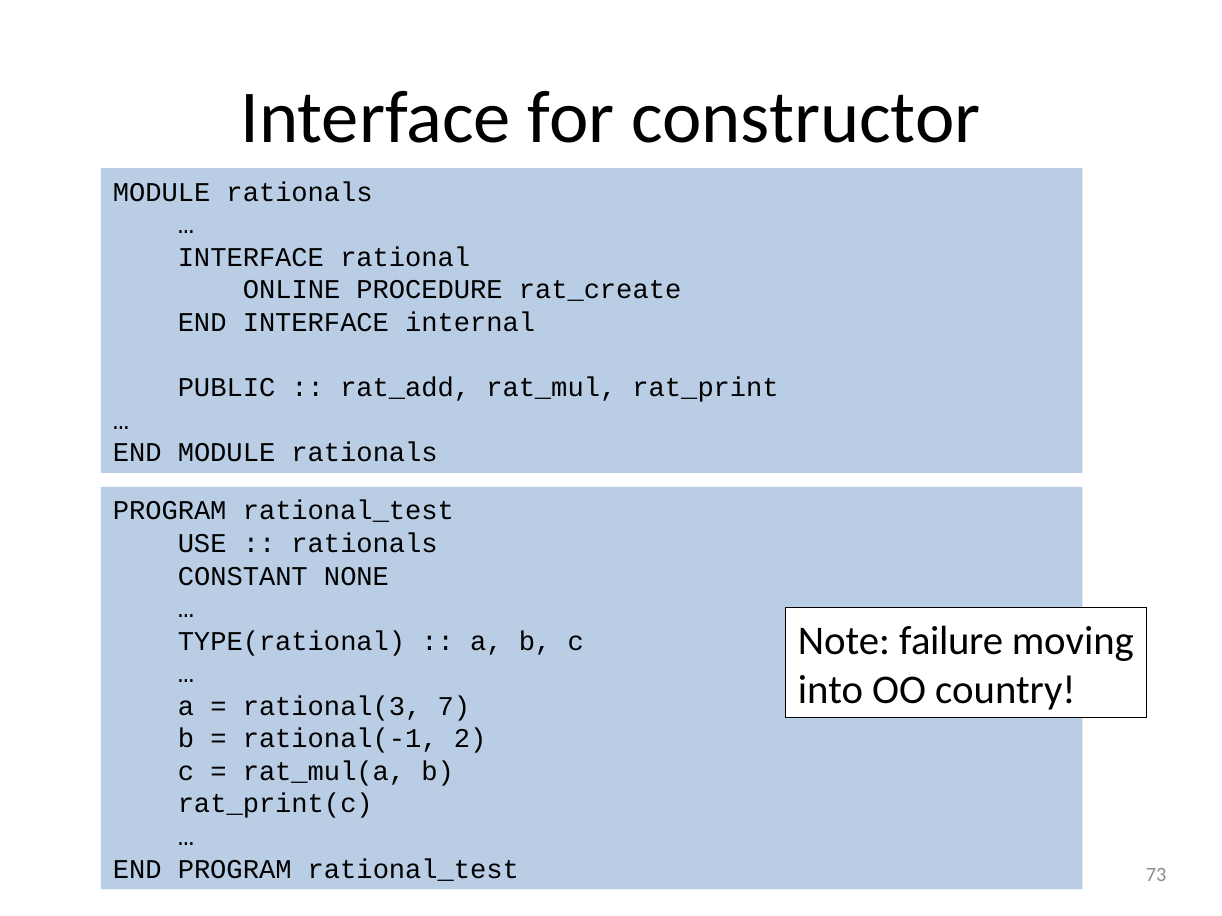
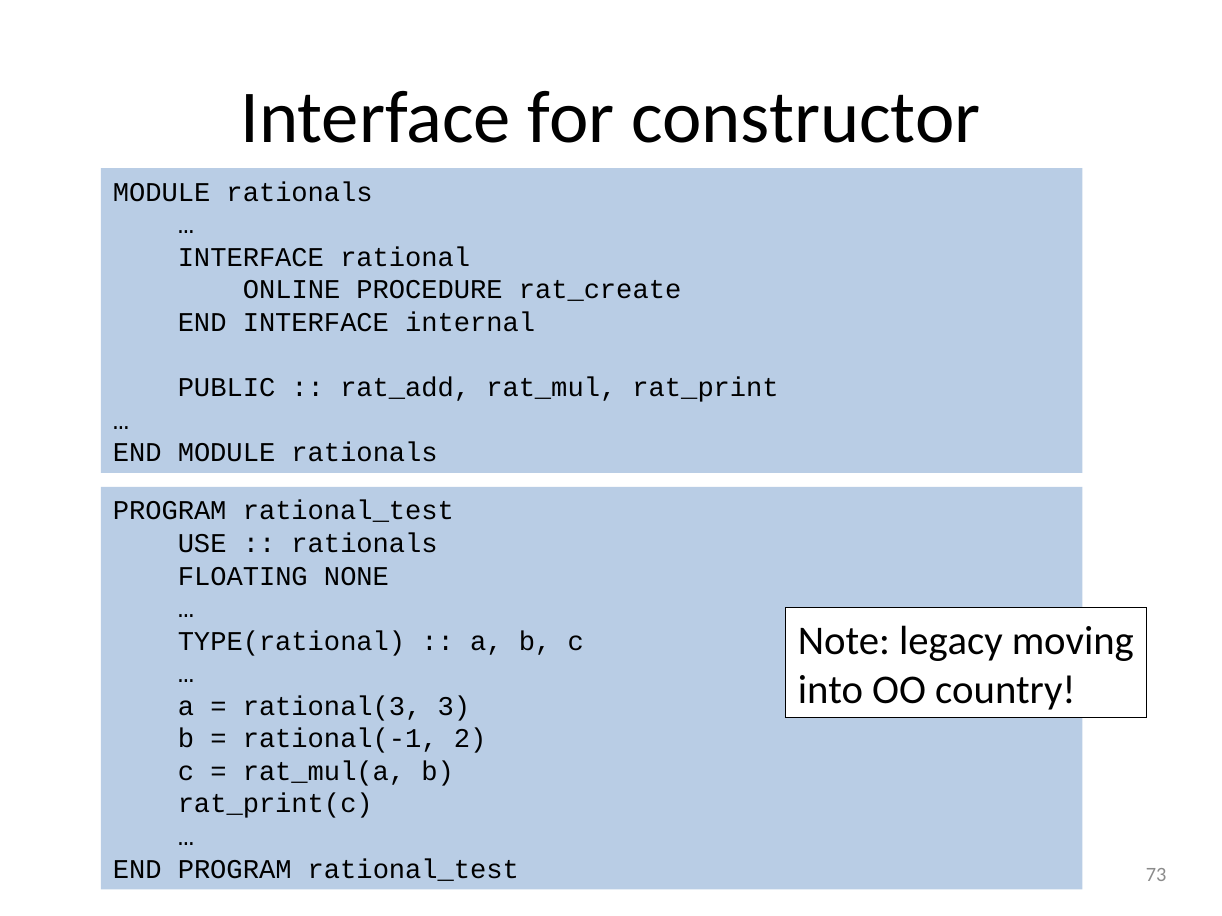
CONSTANT: CONSTANT -> FLOATING (243, 576)
failure: failure -> legacy (951, 641)
7: 7 -> 3 (454, 707)
